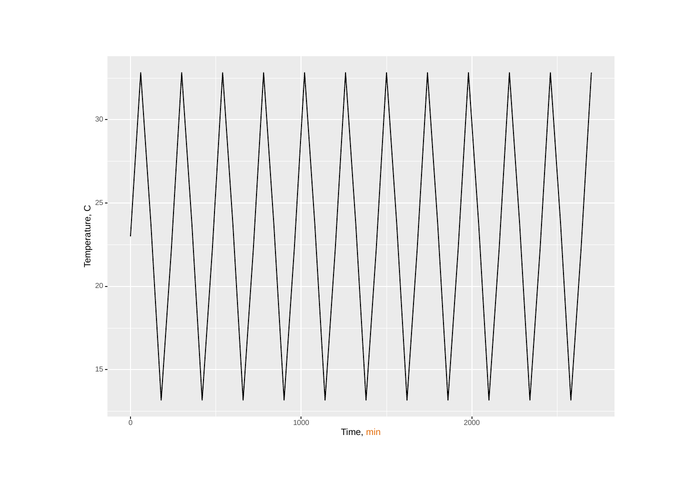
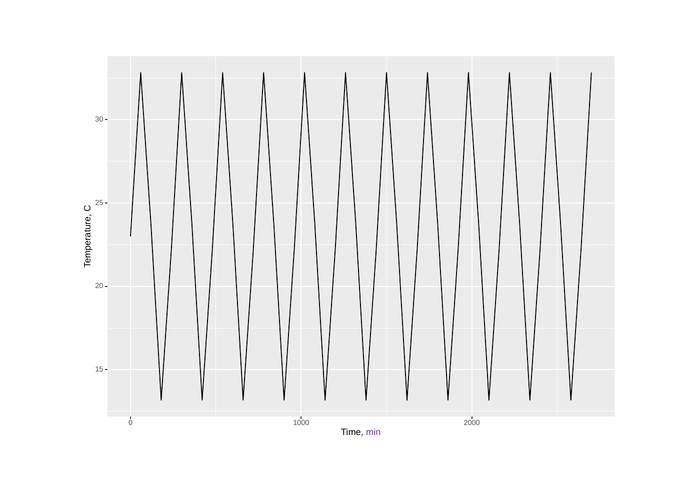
min colour: orange -> purple (373, 432)
